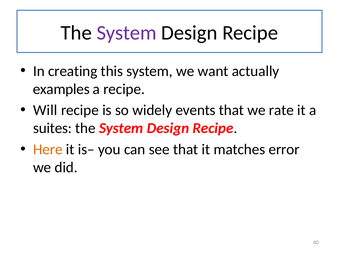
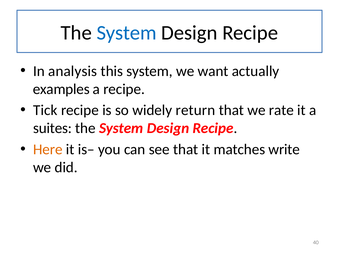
System colour: purple -> blue (127, 33)
creating: creating -> analysis (73, 71)
Will: Will -> Tick (45, 110)
events: events -> return (195, 110)
error: error -> write (284, 149)
